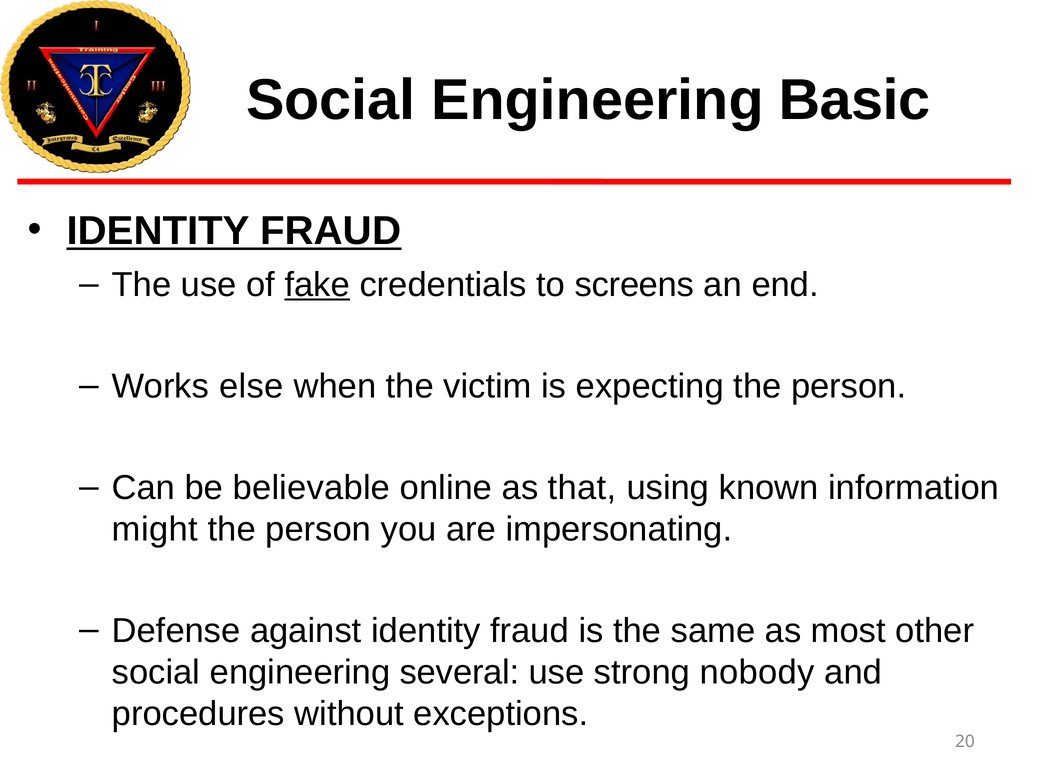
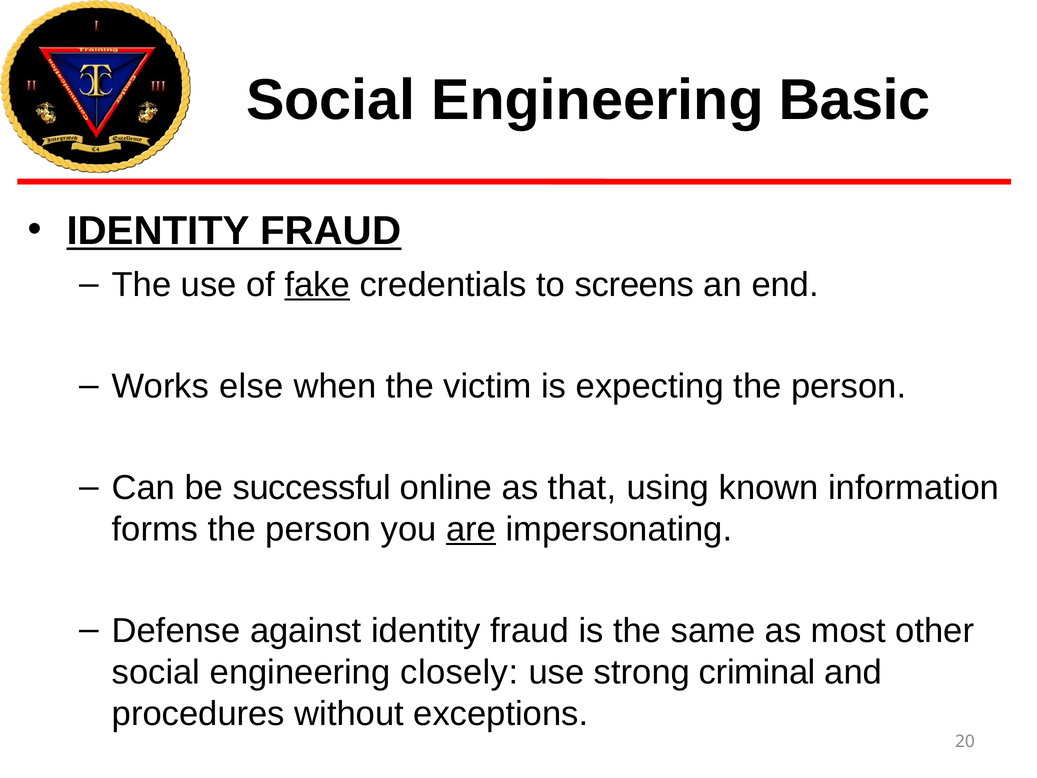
believable: believable -> successful (312, 488)
might: might -> forms (155, 529)
are underline: none -> present (471, 529)
several: several -> closely (459, 672)
nobody: nobody -> criminal (757, 672)
